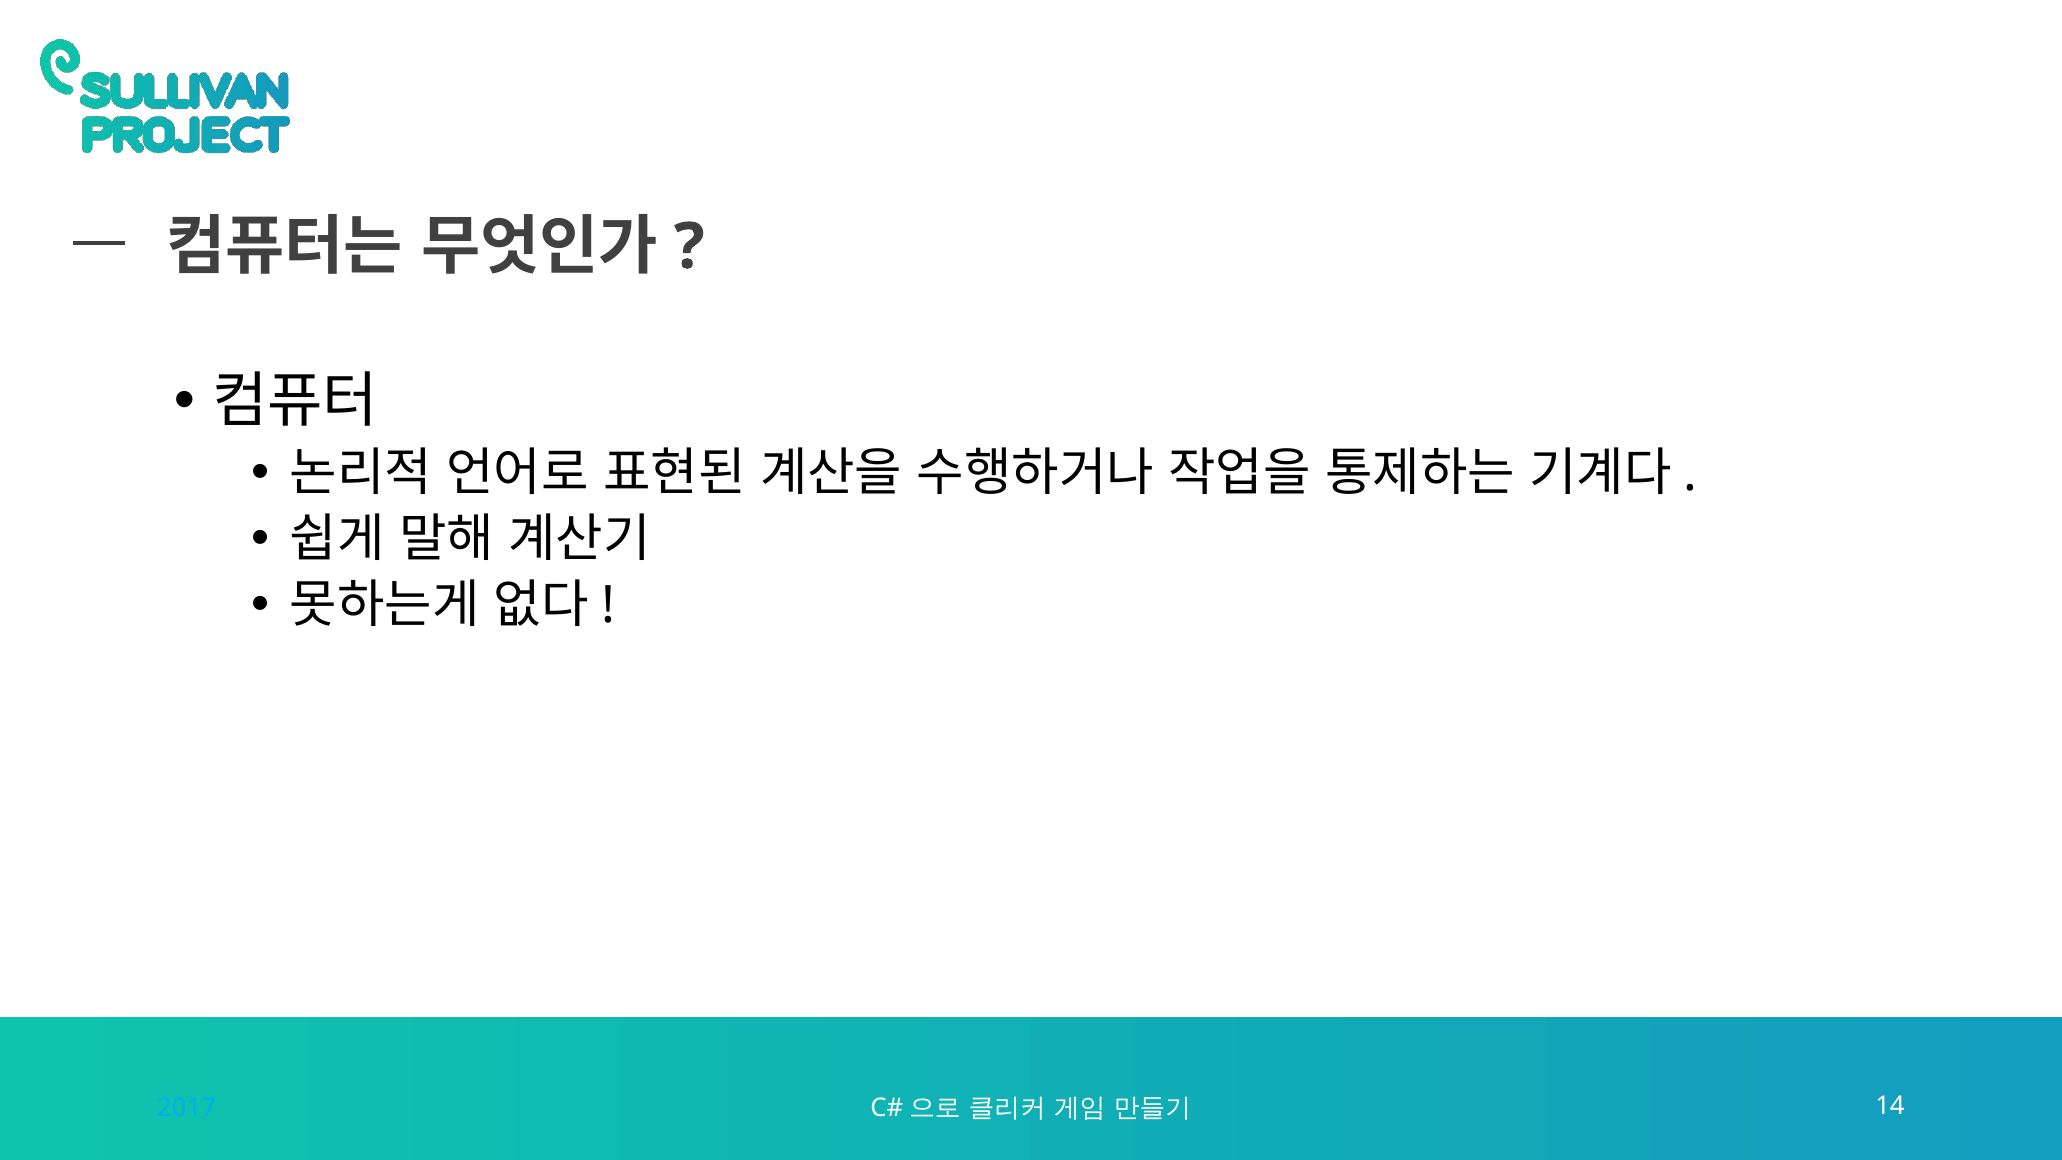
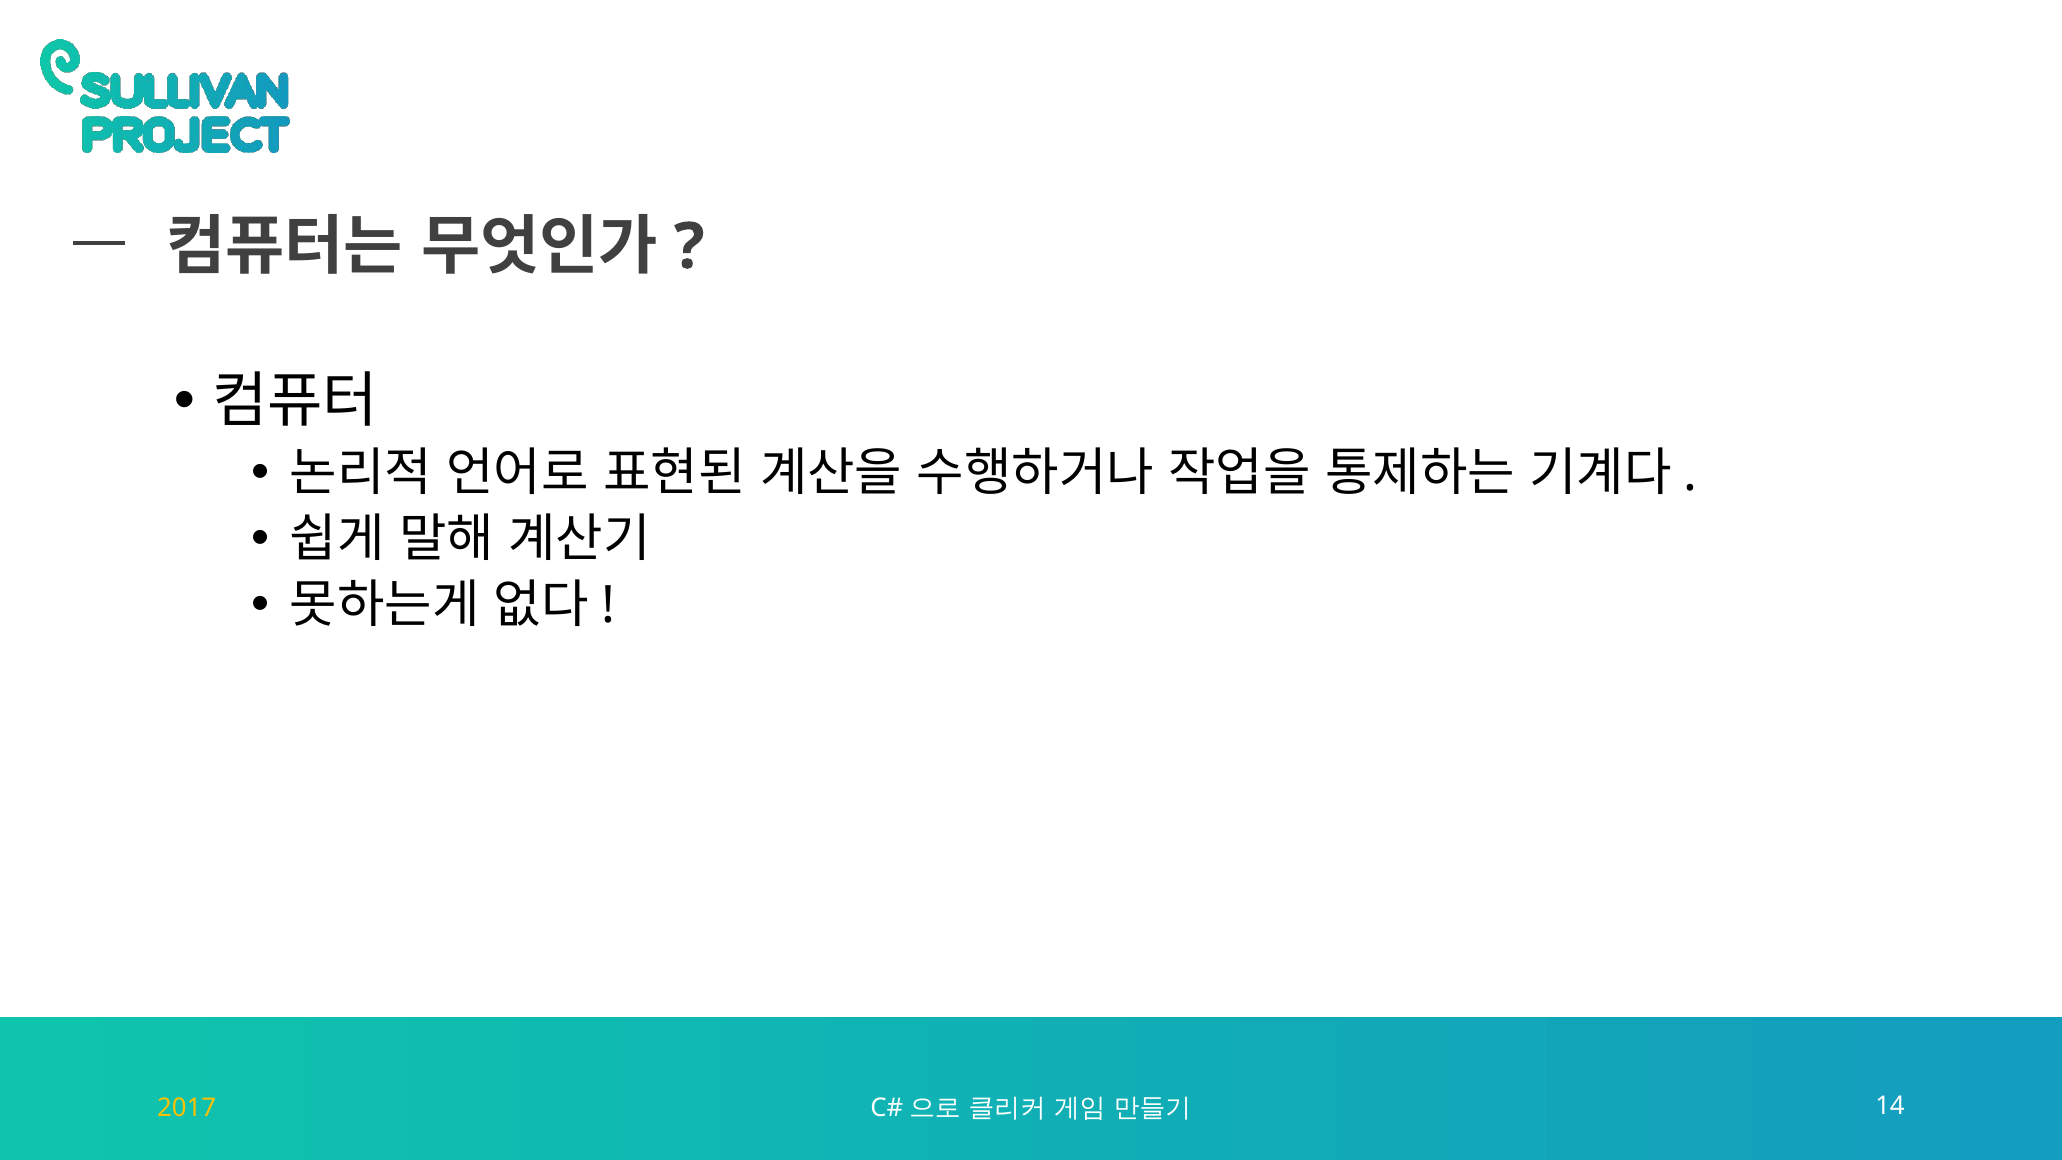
2017 colour: light blue -> yellow (187, 1108)
